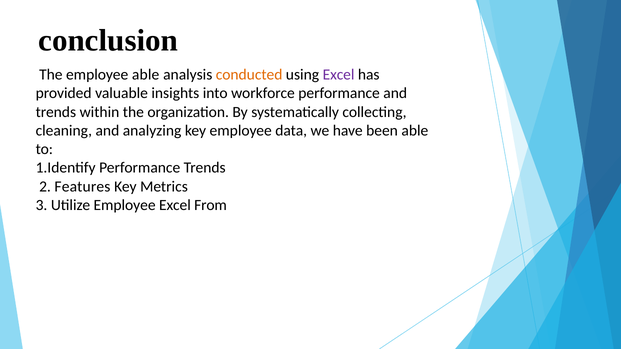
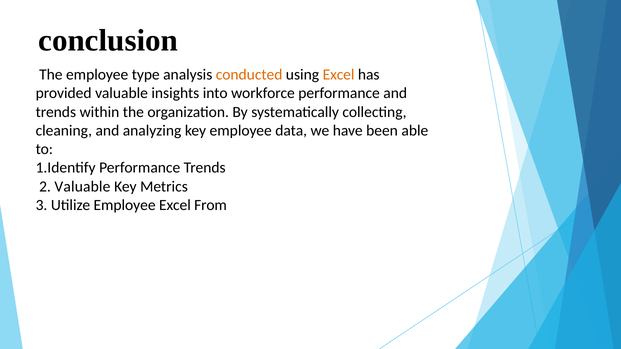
employee able: able -> type (146, 75)
Excel colour: purple -> orange (339, 75)
2 Features: Features -> Valuable (82, 187)
